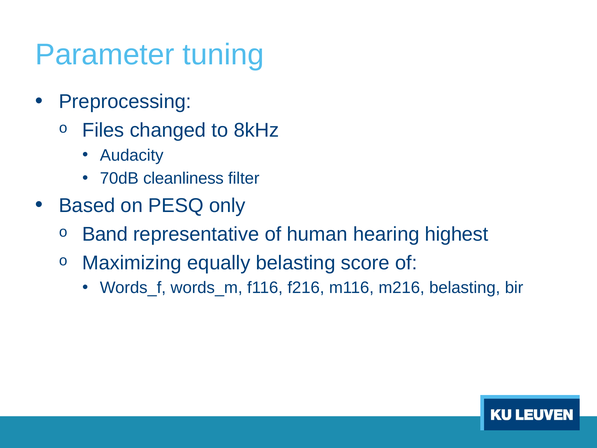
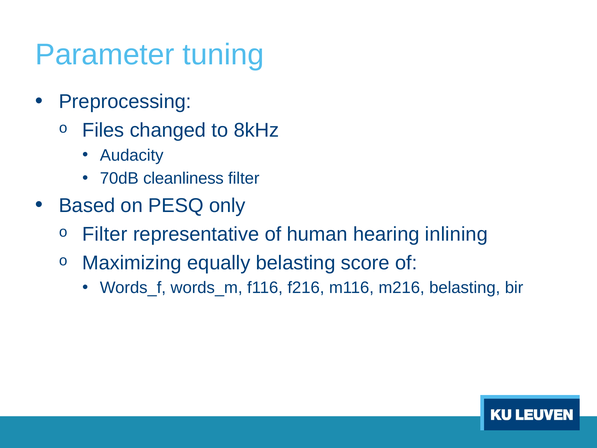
Band: Band -> Filter (105, 234)
highest: highest -> inlining (456, 234)
